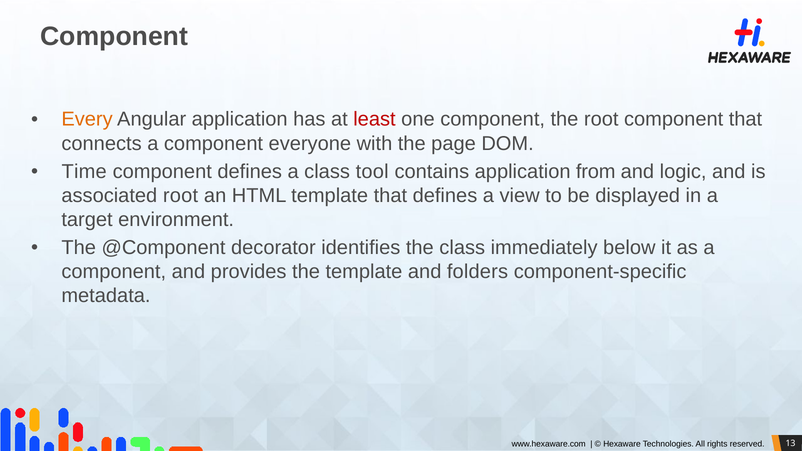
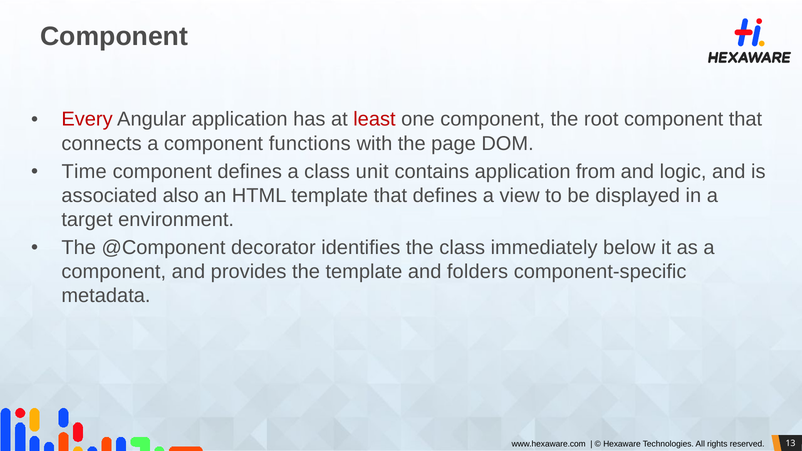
Every colour: orange -> red (87, 119)
everyone: everyone -> functions (310, 143)
tool: tool -> unit (372, 172)
associated root: root -> also (181, 196)
